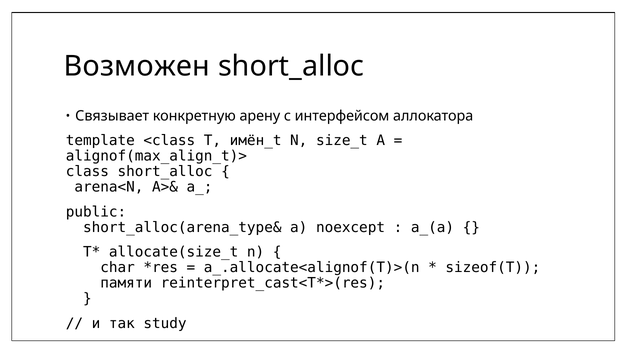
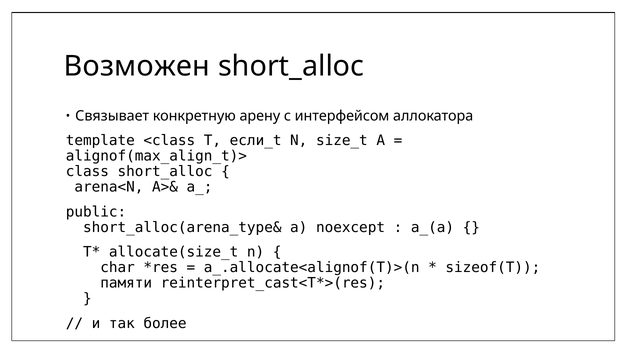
имён_t: имён_t -> если_t (256, 140)
study: study -> более (165, 323)
